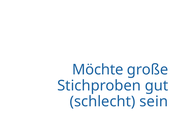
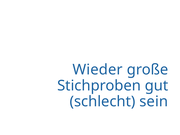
Möchte: Möchte -> Wieder (98, 70)
